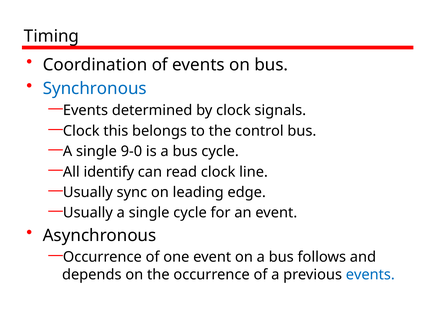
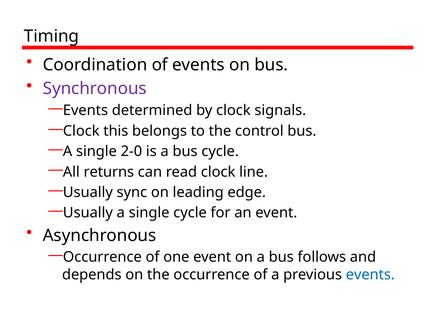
Synchronous colour: blue -> purple (95, 89)
9-0: 9-0 -> 2-0 (131, 152)
identify: identify -> returns (109, 172)
